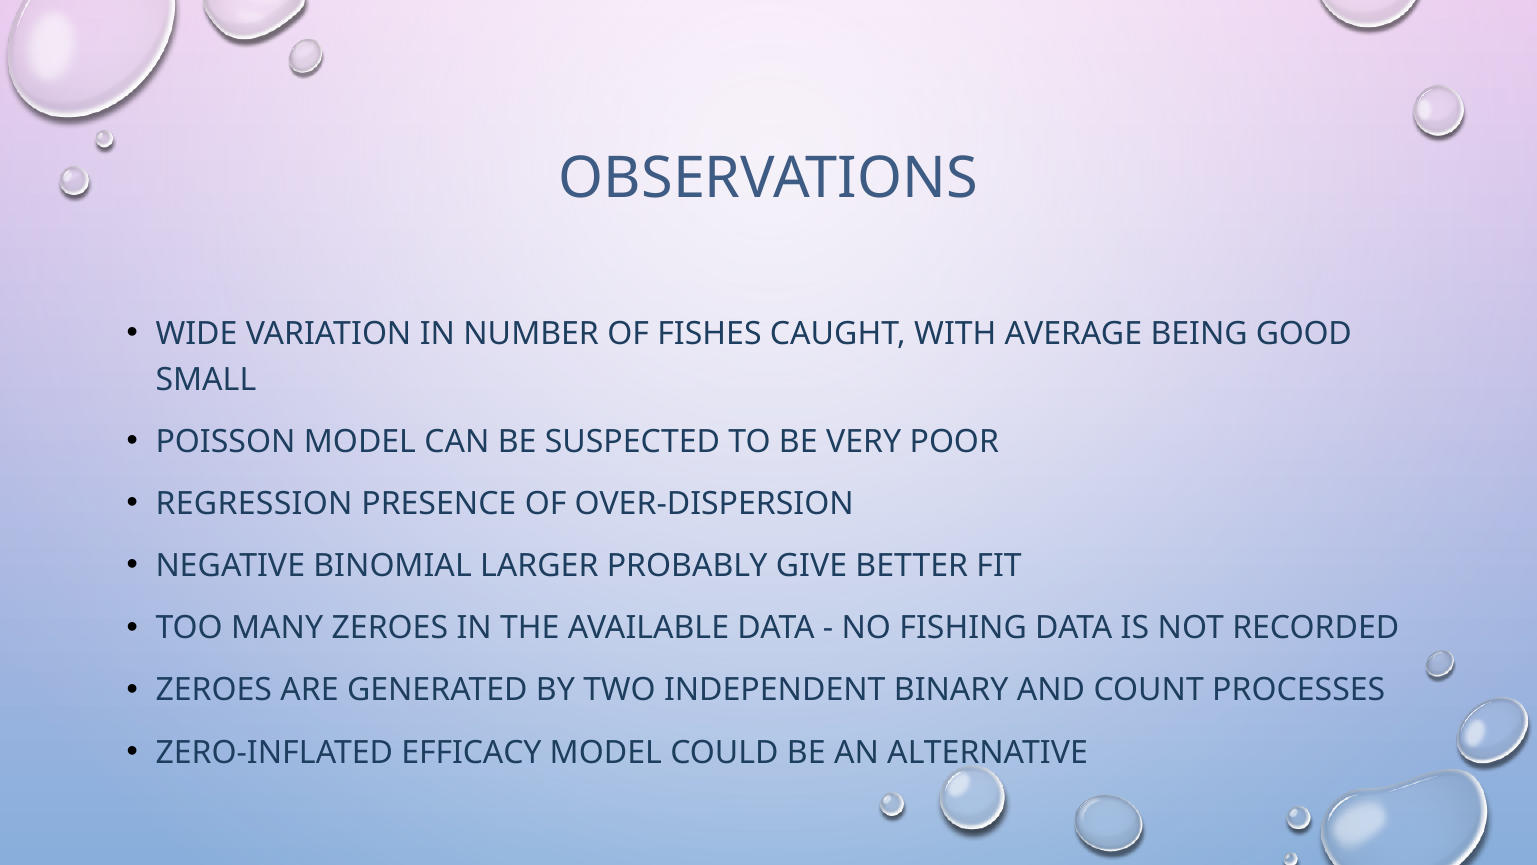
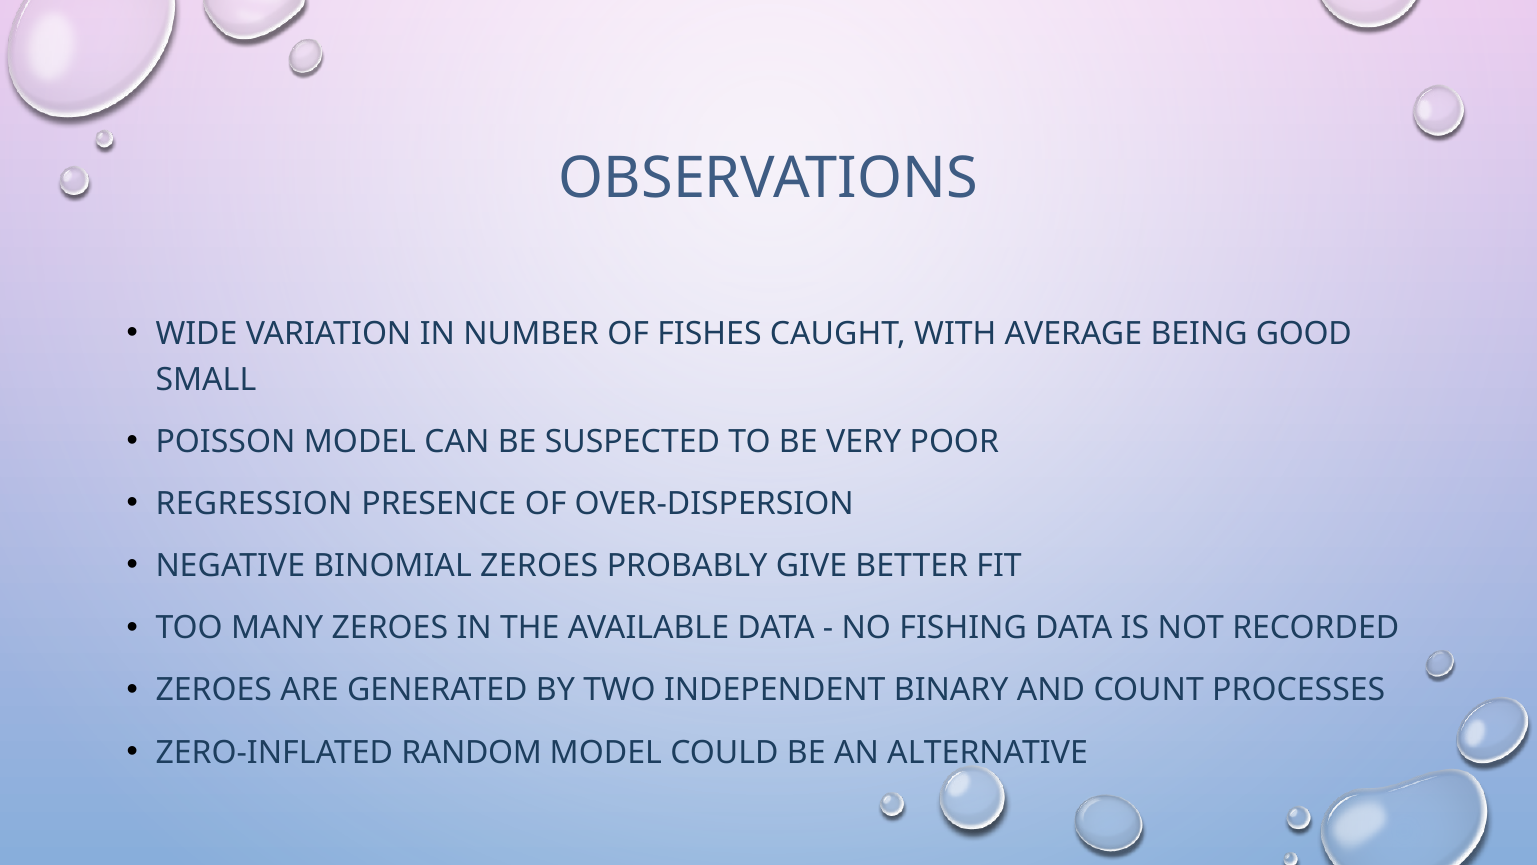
BINOMIAL LARGER: LARGER -> ZEROES (539, 566)
EFFICACY: EFFICACY -> RANDOM (472, 752)
